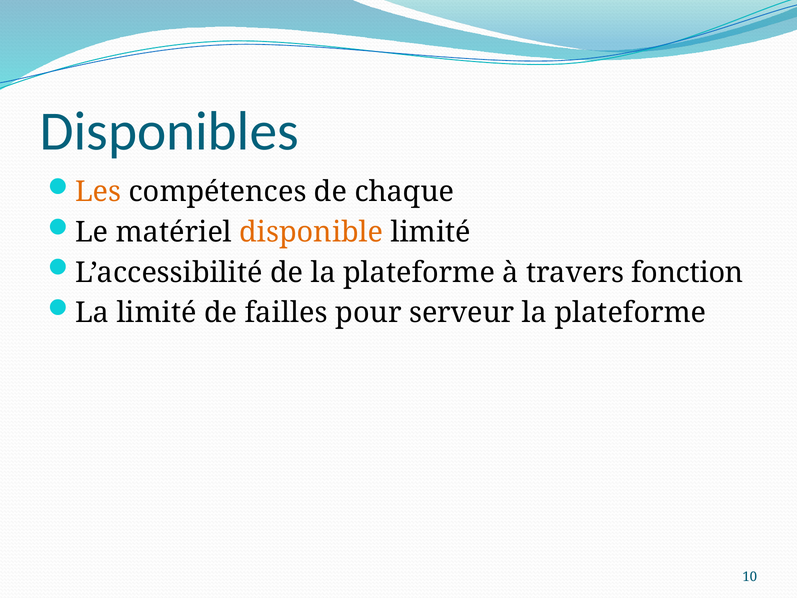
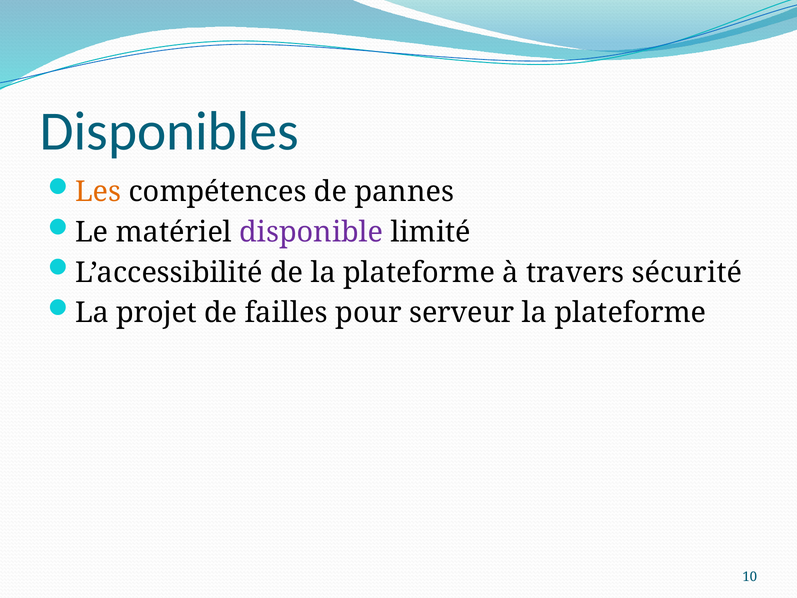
chaque: chaque -> pannes (404, 192)
disponible colour: orange -> purple (311, 232)
fonction: fonction -> sécurité (687, 272)
La limité: limité -> projet (157, 313)
